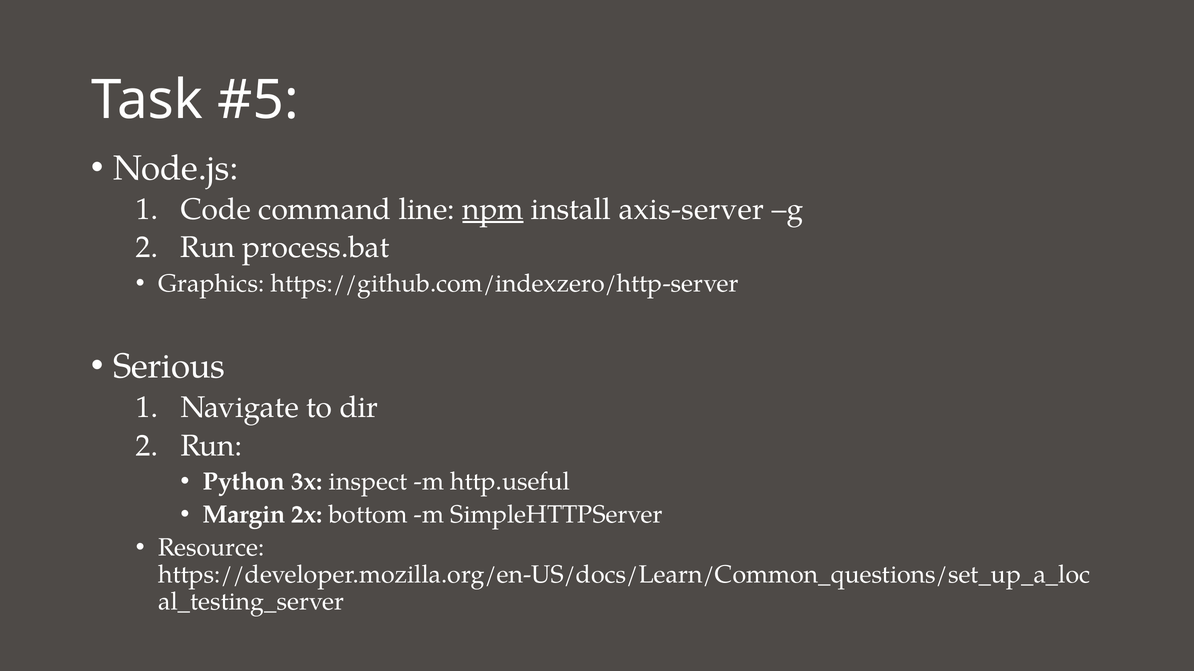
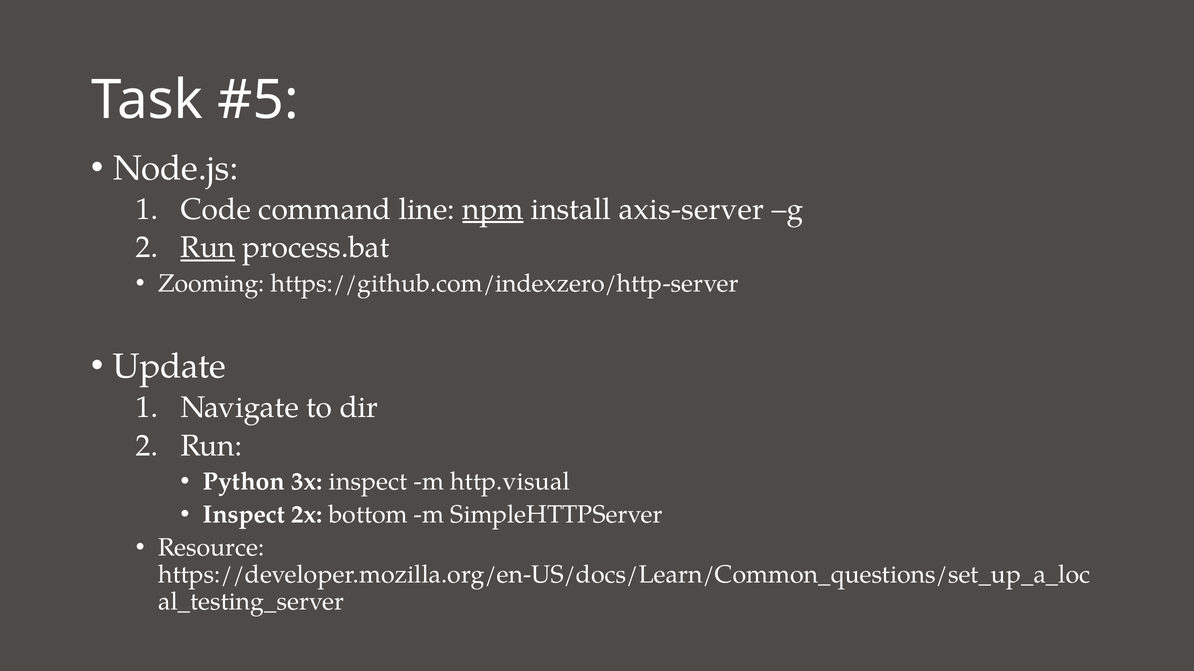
Run underline: none -> present (208, 248)
Graphics: Graphics -> Zooming (211, 284)
Serious: Serious -> Update (169, 367)
http.useful: http.useful -> http.visual (510, 482)
Margin: Margin -> Inspect (244, 515)
